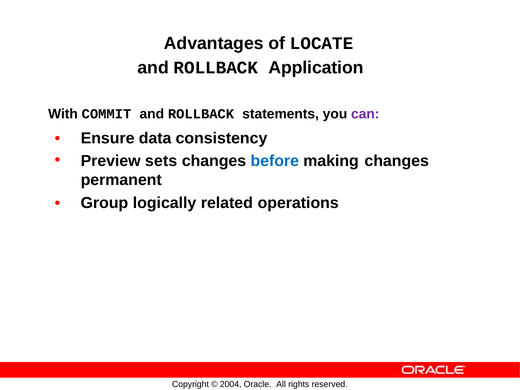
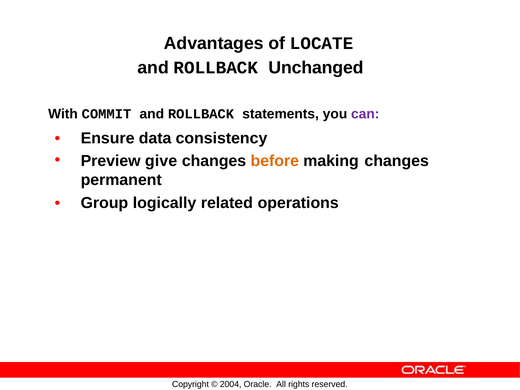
Application: Application -> Unchanged (316, 68)
sets: sets -> give (161, 161)
before colour: blue -> orange (275, 161)
